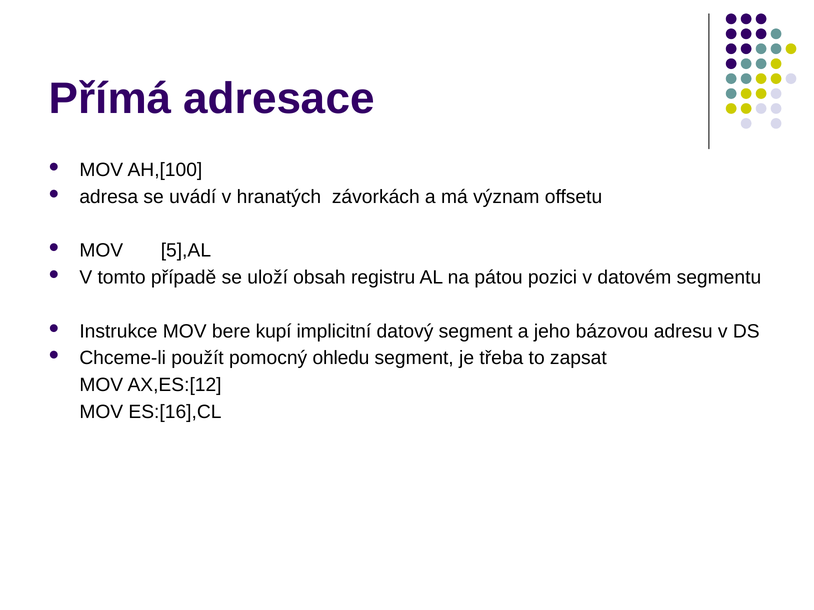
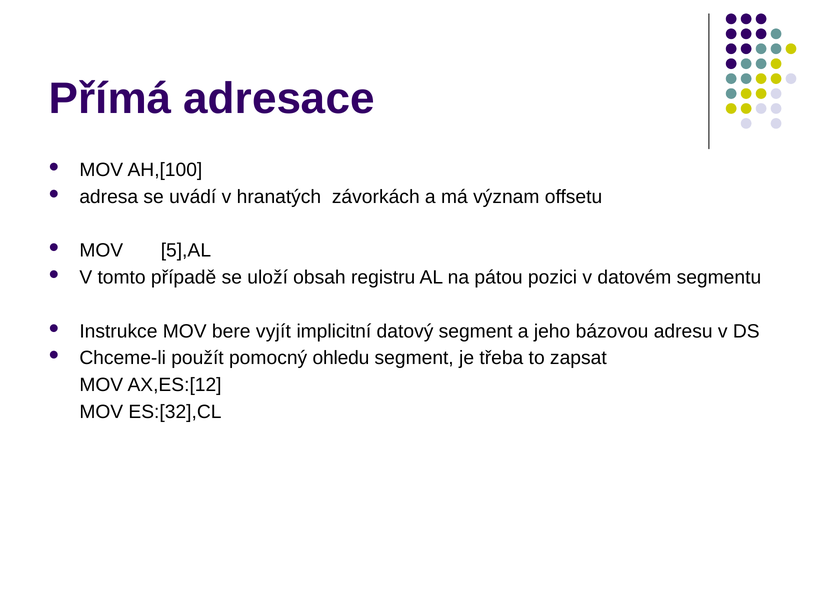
kupí: kupí -> vyjít (273, 332)
ES:[16],CL: ES:[16],CL -> ES:[32],CL (175, 412)
